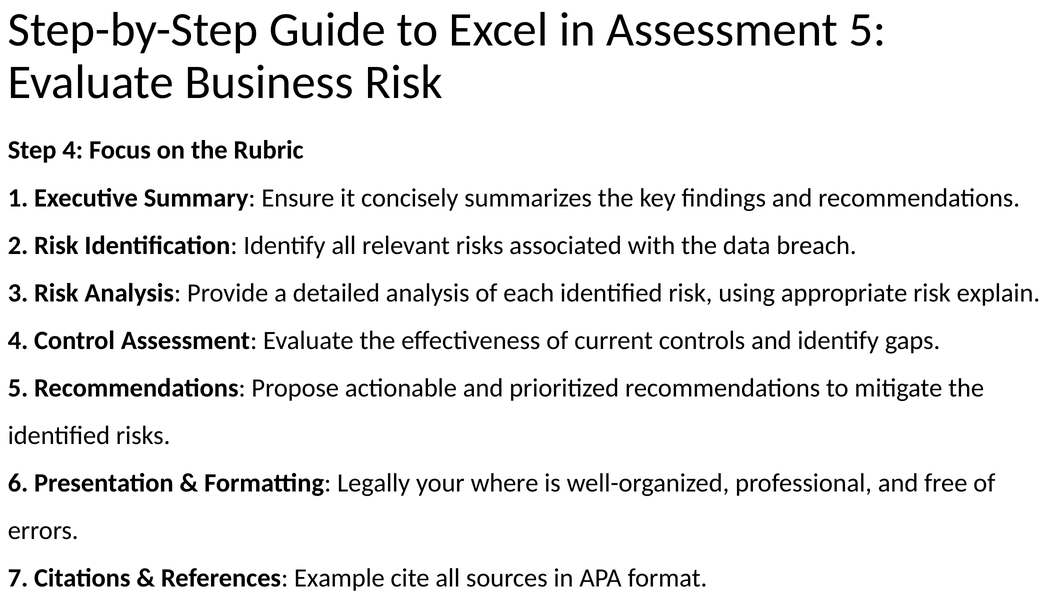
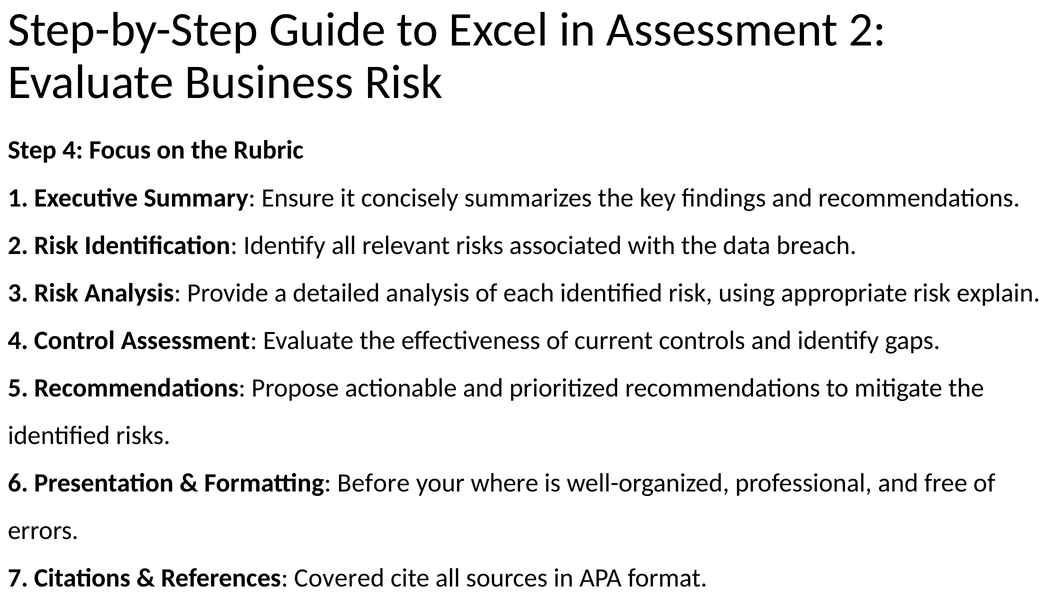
Assessment 5: 5 -> 2 (868, 30)
Legally: Legally -> Before (374, 483)
Example: Example -> Covered (339, 578)
